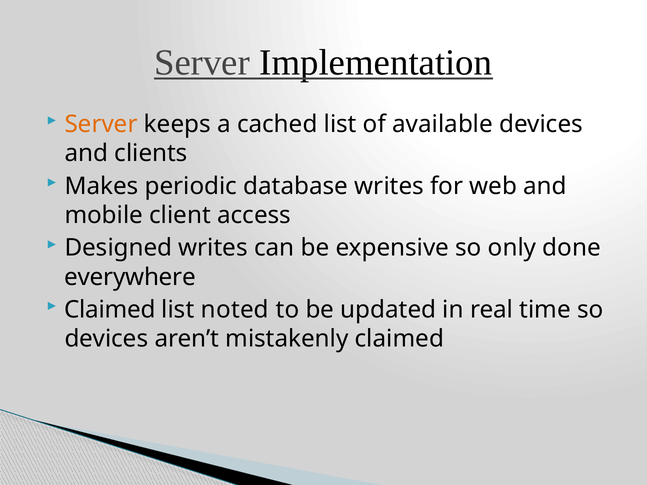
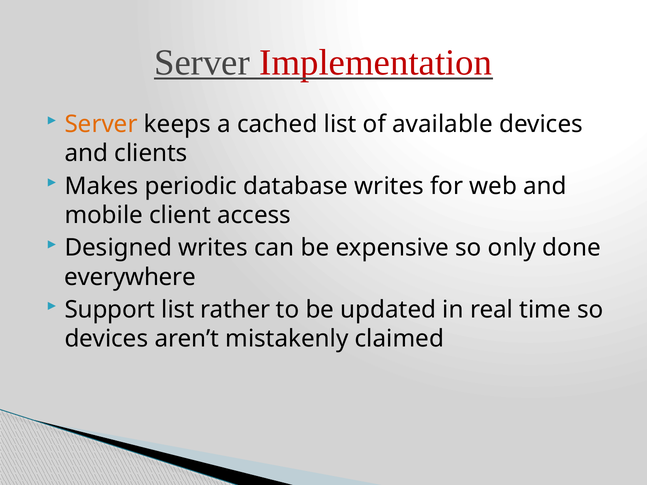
Implementation colour: black -> red (376, 62)
Claimed: Claimed -> Support (110, 310)
noted: noted -> rather (235, 310)
